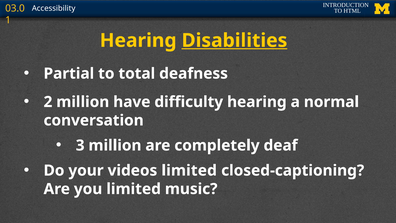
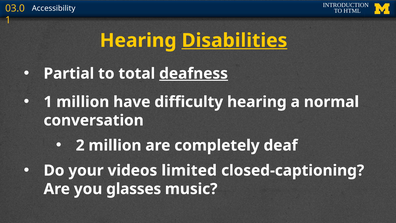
deafness underline: none -> present (194, 73)
2: 2 -> 1 (48, 102)
3: 3 -> 2 (80, 145)
you limited: limited -> glasses (134, 189)
